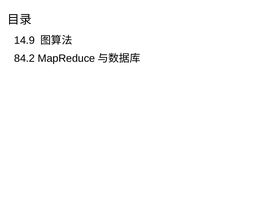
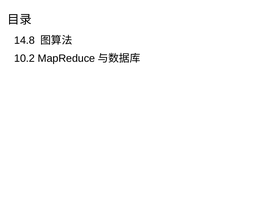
14.9: 14.9 -> 14.8 (24, 40)
84.2: 84.2 -> 10.2 (24, 59)
